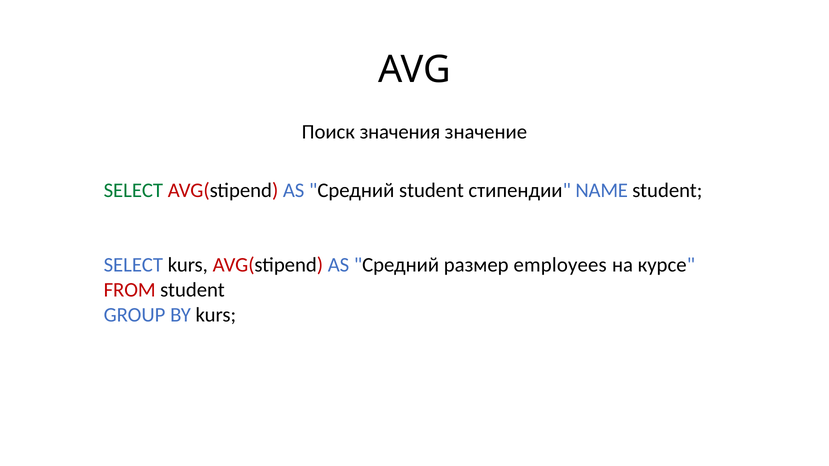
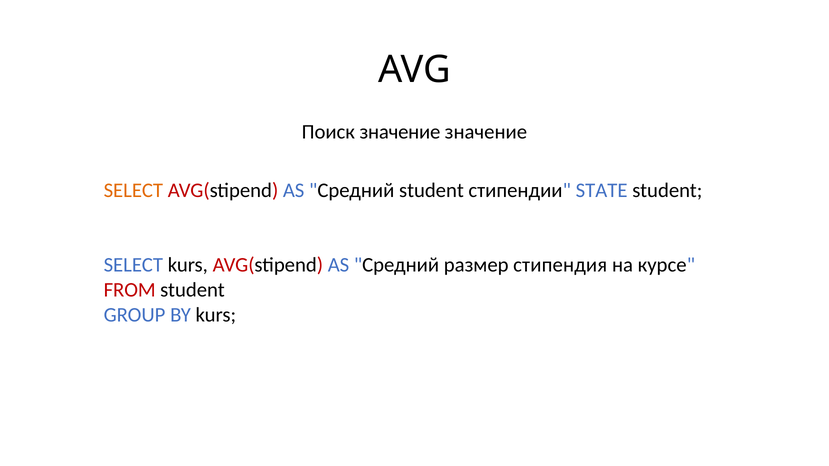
Поиск значения: значения -> значение (400, 132)
SELECT colour: green -> orange (133, 191)
NAME: NAME -> STATE (602, 191)
employees: employees -> стипендия (560, 265)
